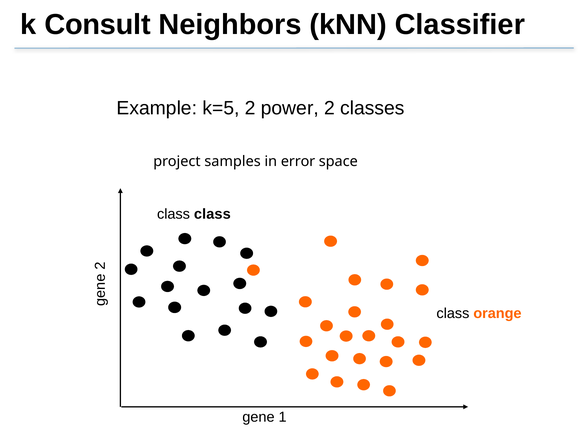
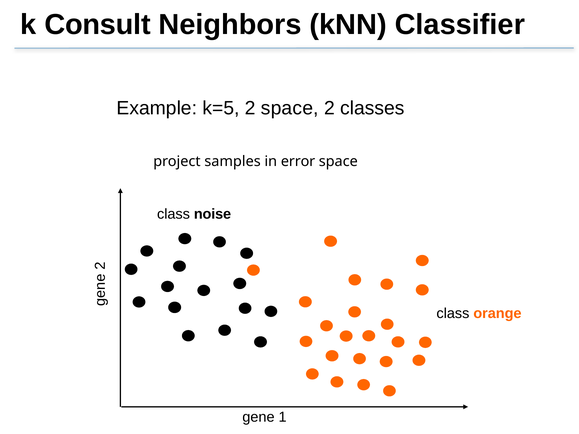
2 power: power -> space (290, 108)
class class: class -> noise (212, 214)
